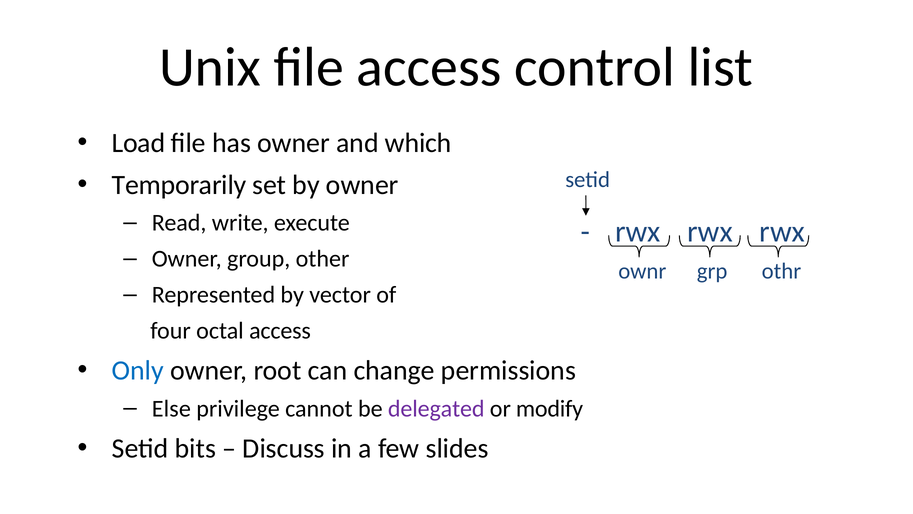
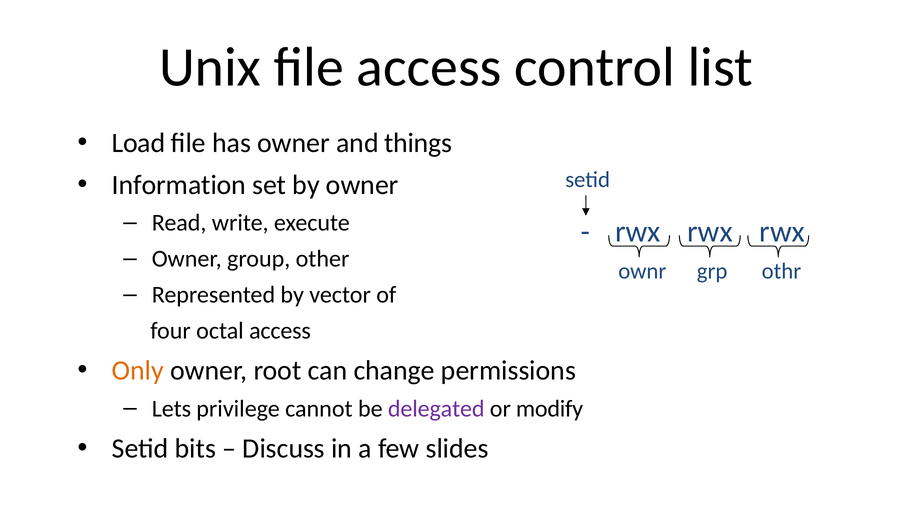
which: which -> things (418, 143)
Temporarily: Temporarily -> Information (179, 185)
Only colour: blue -> orange (138, 370)
Else: Else -> Lets (171, 408)
